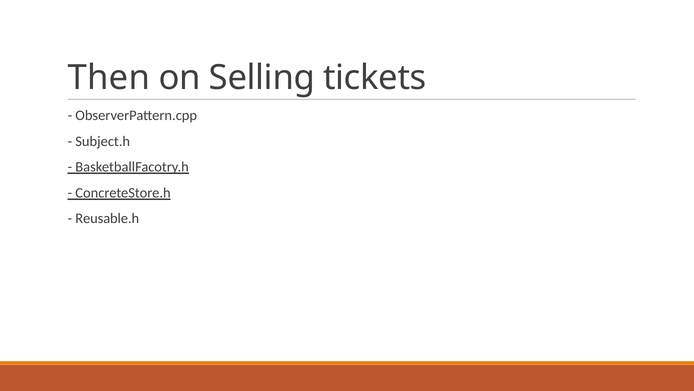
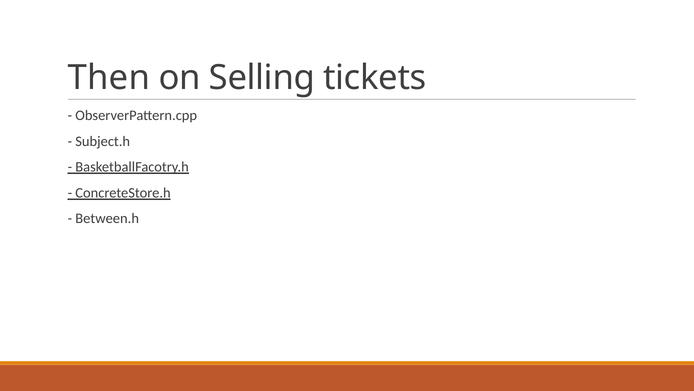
Reusable.h: Reusable.h -> Between.h (107, 218)
